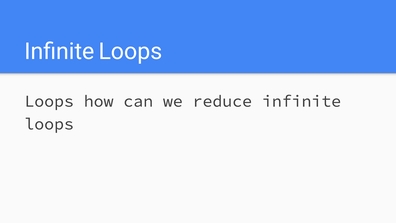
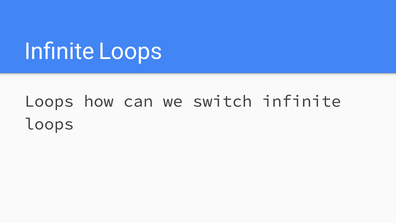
reduce: reduce -> switch (222, 101)
